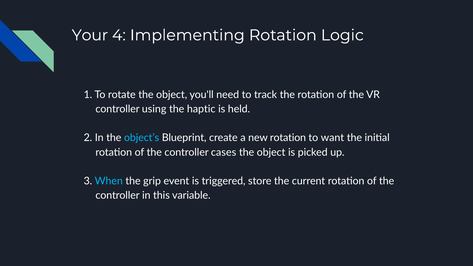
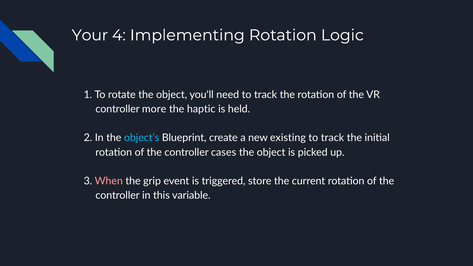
using: using -> more (154, 109)
new rotation: rotation -> existing (288, 138)
want: want -> track (333, 138)
When colour: light blue -> pink (109, 181)
